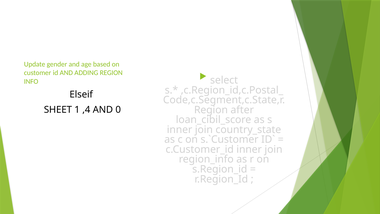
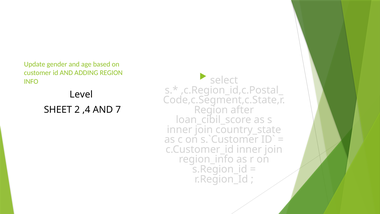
Elseif: Elseif -> Level (81, 94)
1: 1 -> 2 (77, 110)
0: 0 -> 7 (118, 110)
